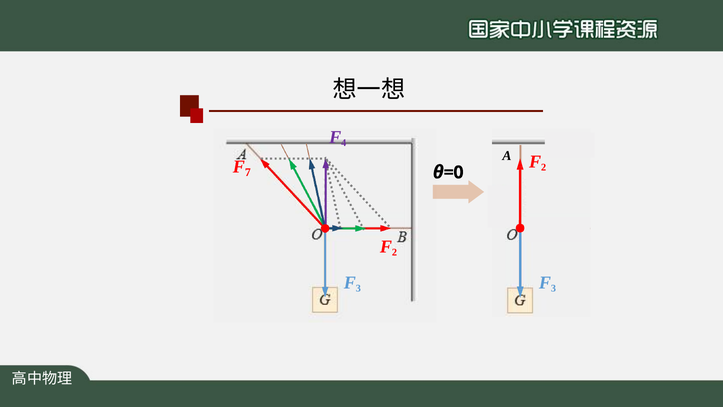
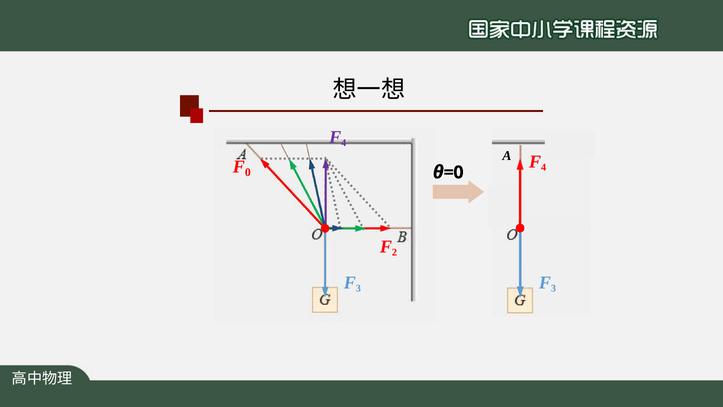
2: 2 -> 4 (544, 167)
7: 7 -> 0 (248, 172)
